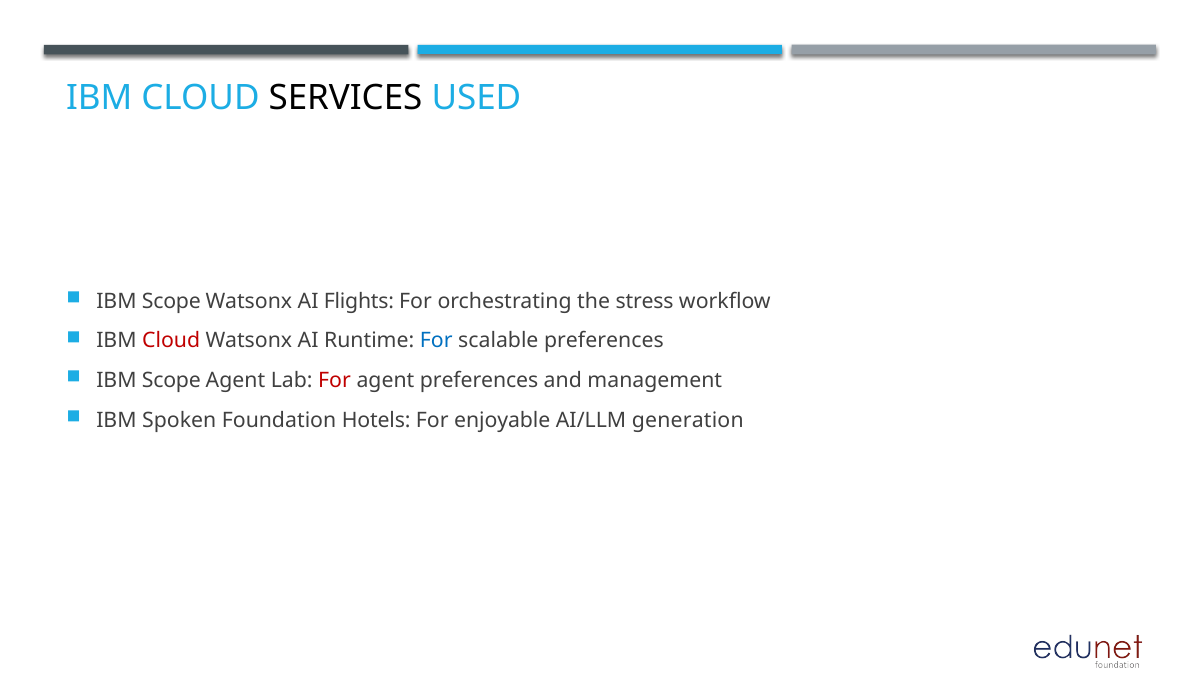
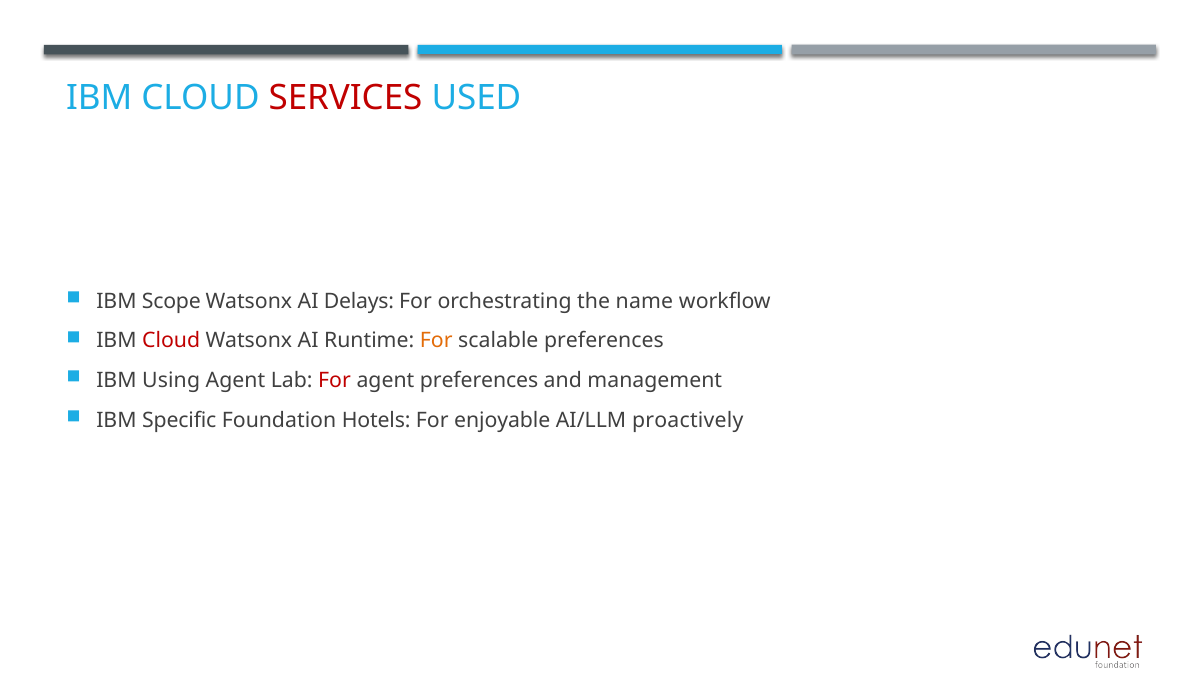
SERVICES colour: black -> red (346, 98)
Flights: Flights -> Delays (359, 301)
stress: stress -> name (644, 301)
For colour: blue -> orange (436, 341)
Scope: Scope -> Using (171, 381)
Spoken: Spoken -> Specific (179, 421)
generation: generation -> proactively (688, 421)
